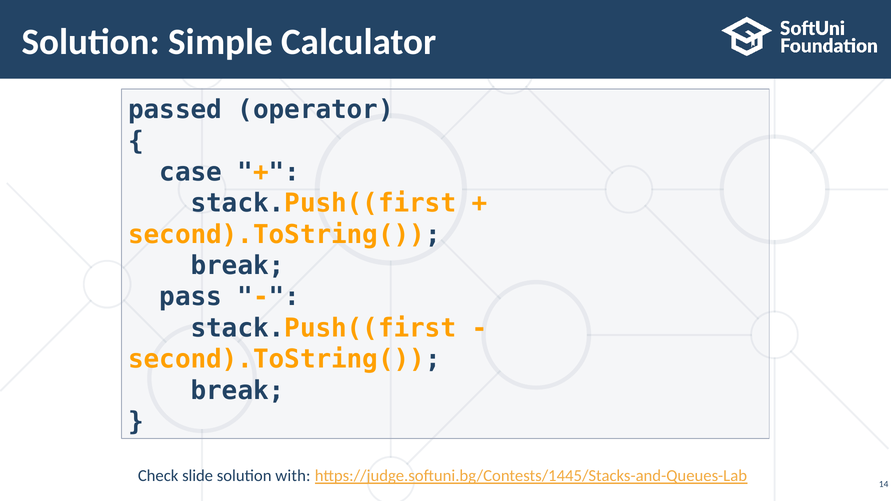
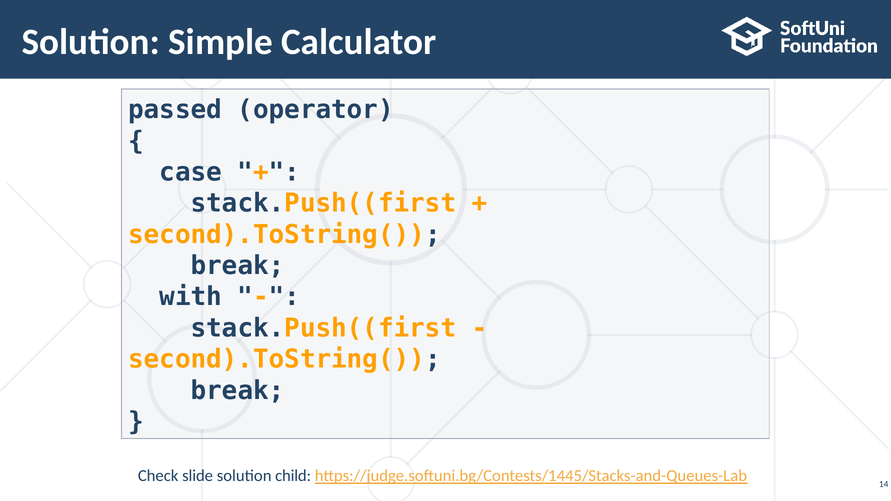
pass: pass -> with (191, 297)
with: with -> child (293, 476)
